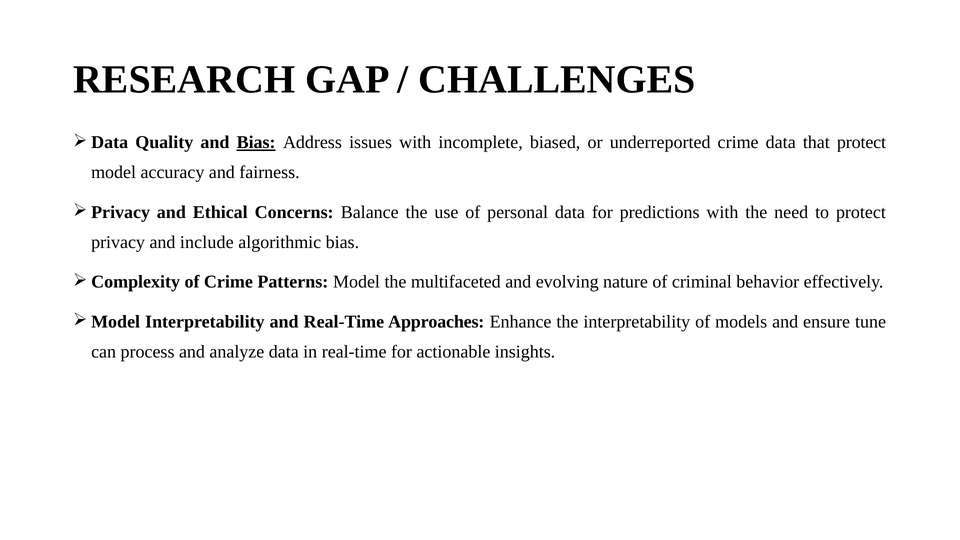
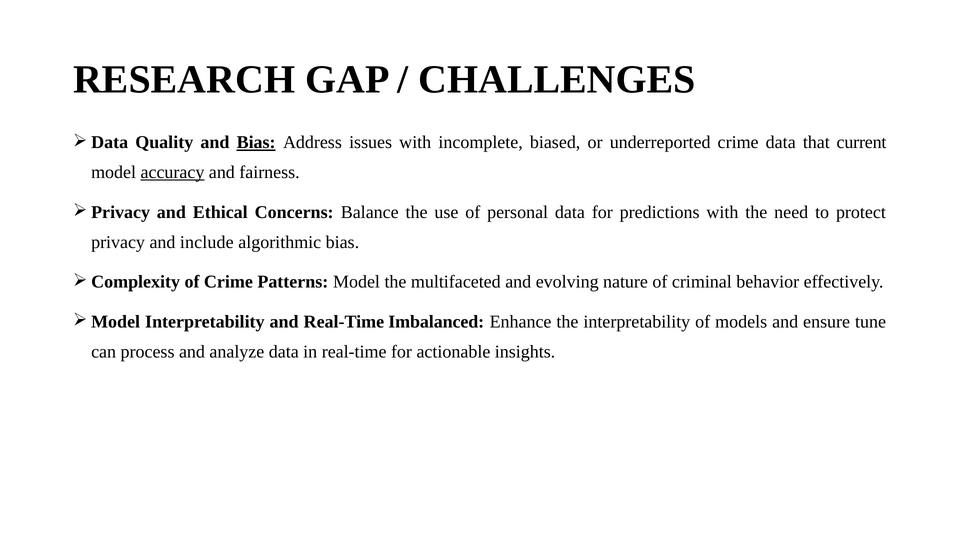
that protect: protect -> current (862, 142)
accuracy underline: none -> present (172, 172)
Approaches: Approaches -> Imbalanced (436, 322)
